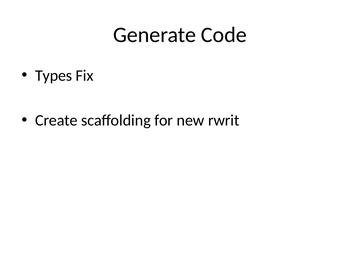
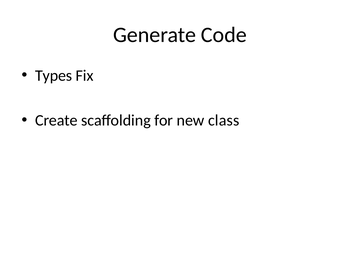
rwrit: rwrit -> class (224, 120)
